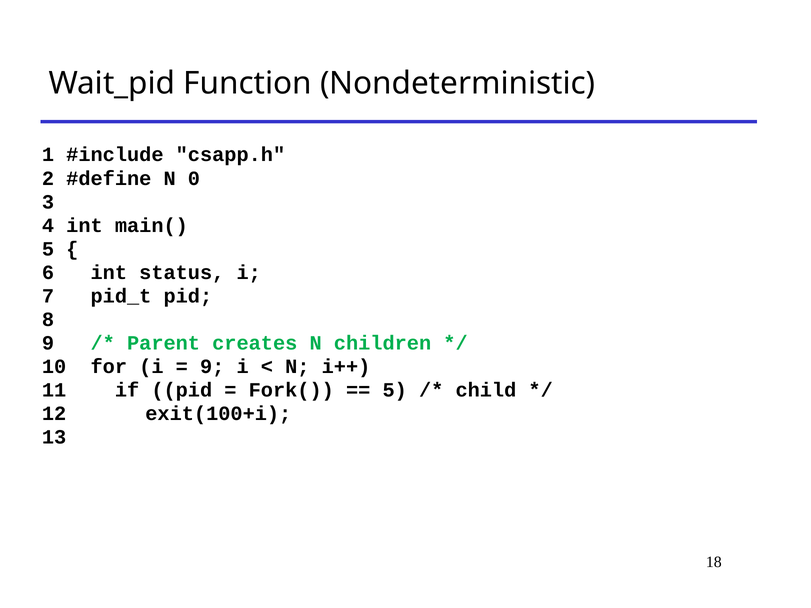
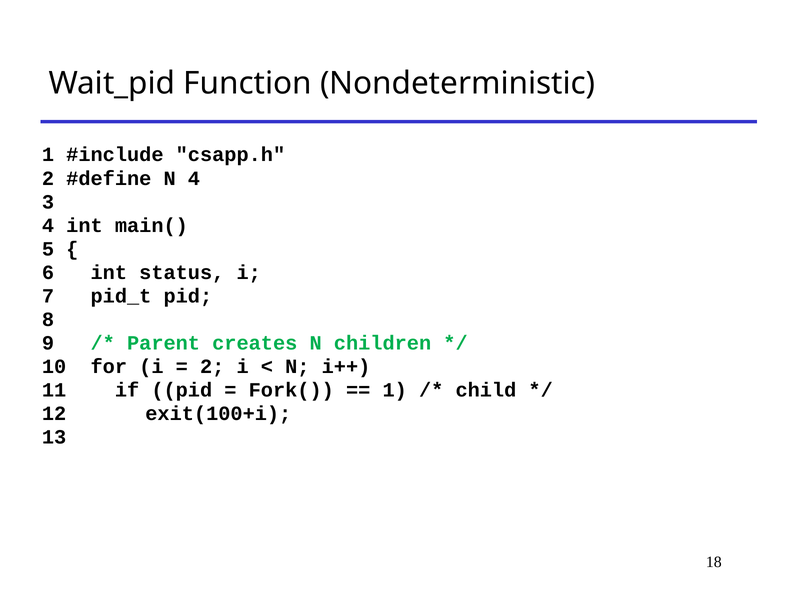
N 0: 0 -> 4 (194, 178)
9: 9 -> 2 (212, 367)
5: 5 -> 1 (395, 390)
